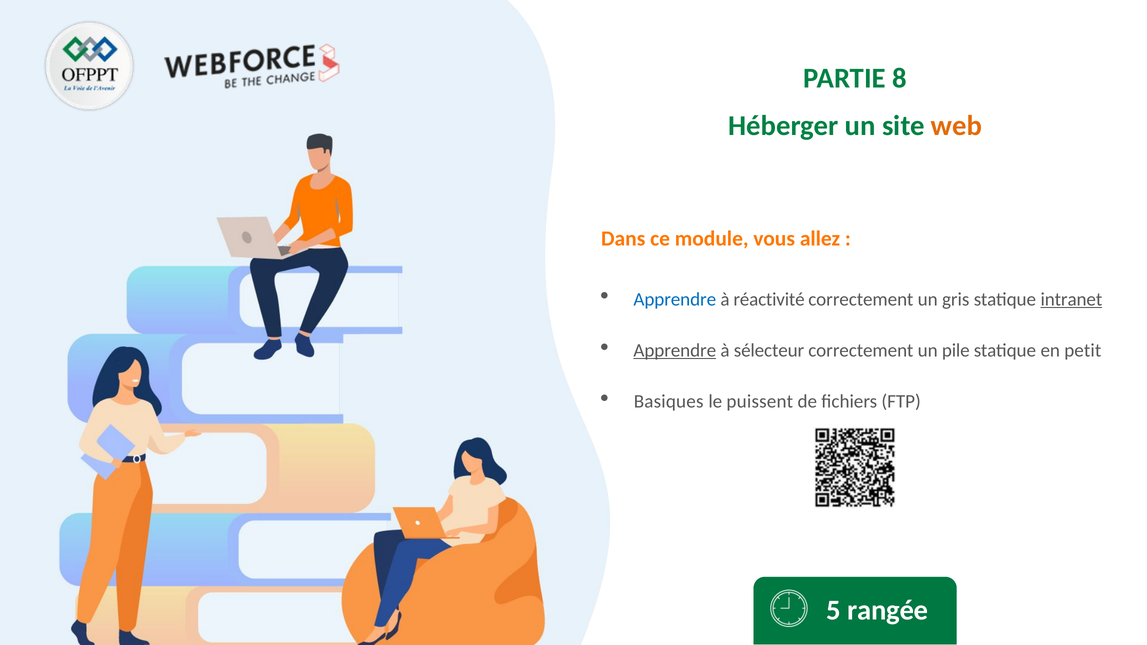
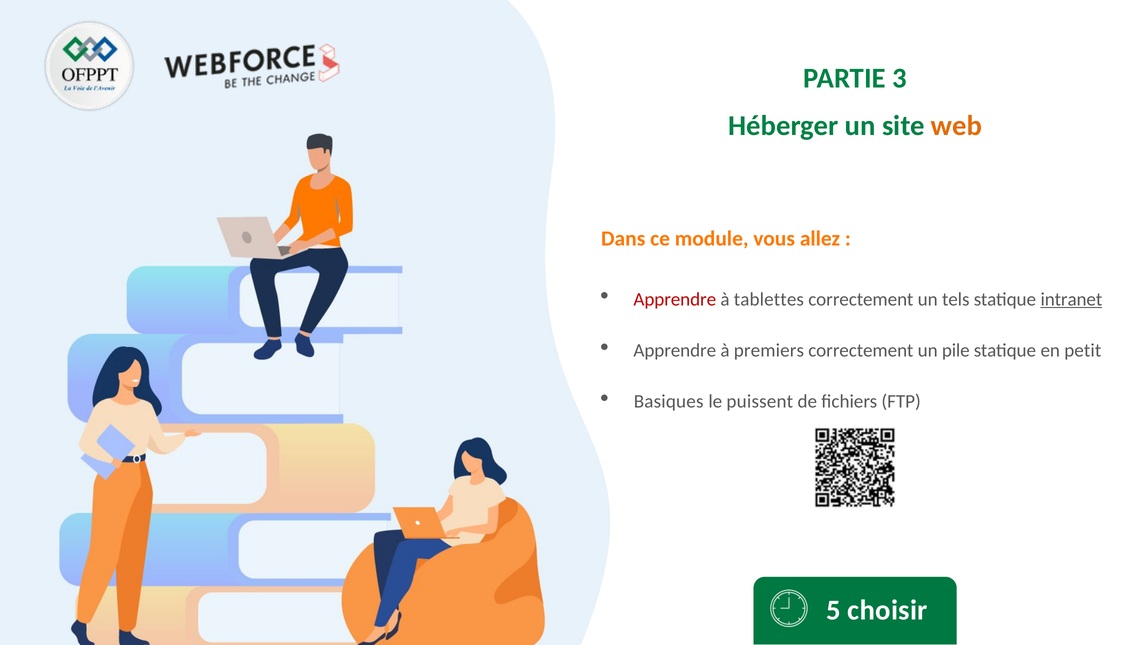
8: 8 -> 3 (899, 78)
Apprendre colour: blue -> red (675, 299)
réactivité: réactivité -> tablettes (769, 299)
gris: gris -> tels (956, 299)
Apprendre underline: present -> none (675, 351)
sélecteur: sélecteur -> premiers (769, 351)
rangée: rangée -> choisir (888, 611)
